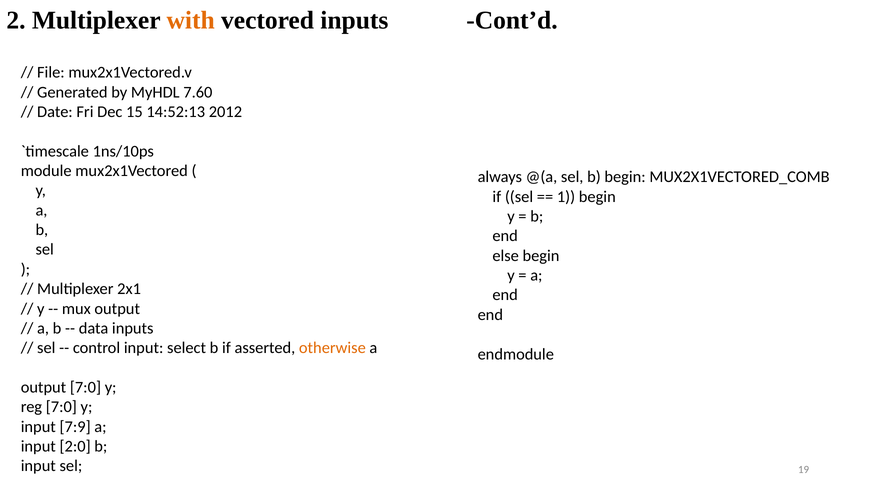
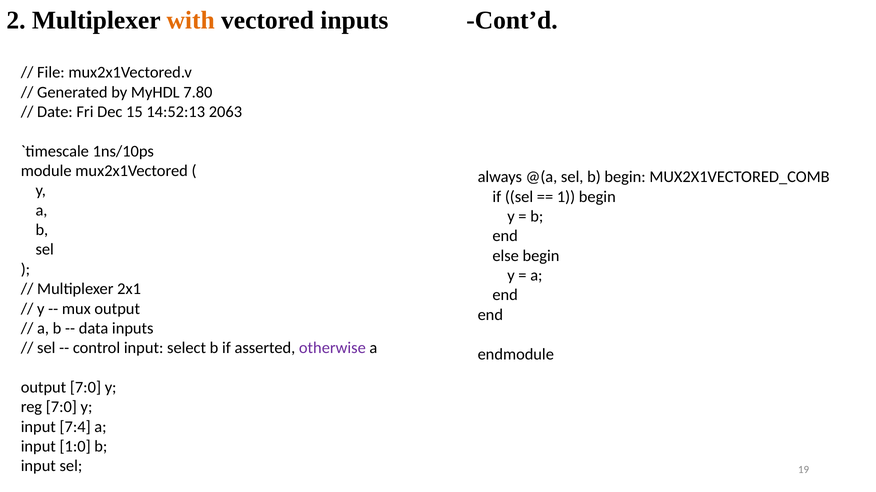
7.60: 7.60 -> 7.80 (198, 92)
2012: 2012 -> 2063 (225, 112)
otherwise colour: orange -> purple (332, 349)
7:9: 7:9 -> 7:4 (75, 427)
2:0: 2:0 -> 1:0 (75, 447)
